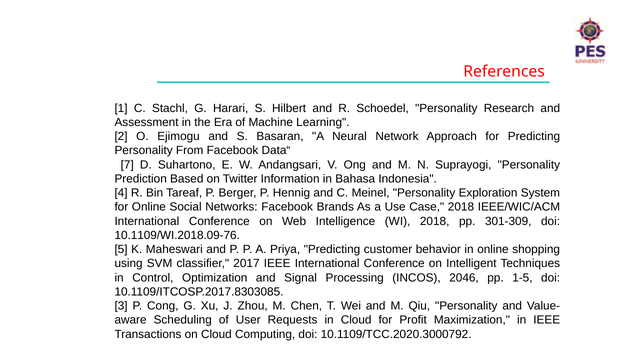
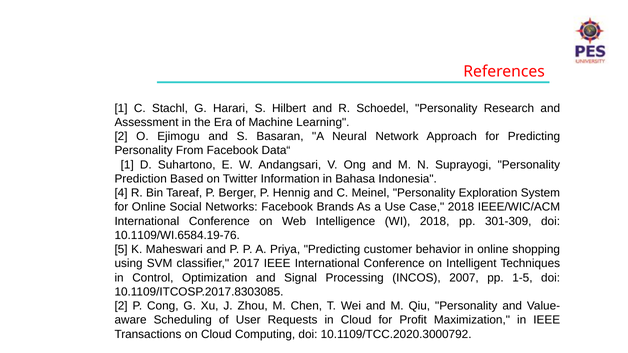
7: 7 -> 1 (127, 165)
10.1109/WI.2018.09-76: 10.1109/WI.2018.09-76 -> 10.1109/WI.6584.19-76 (177, 235)
2046: 2046 -> 2007 (464, 278)
3: 3 -> 2 (121, 306)
